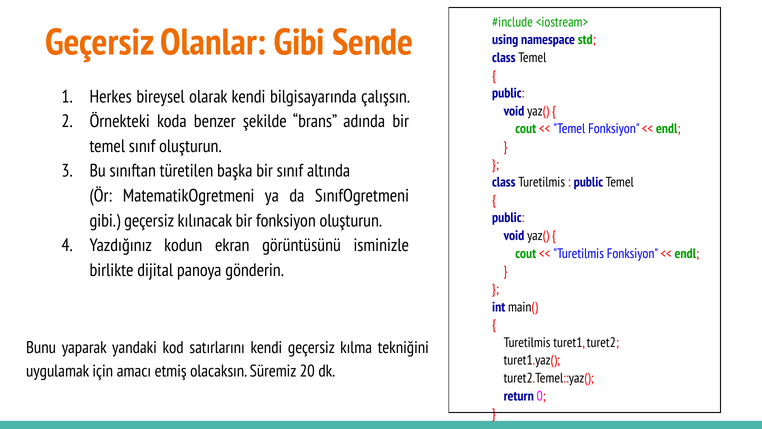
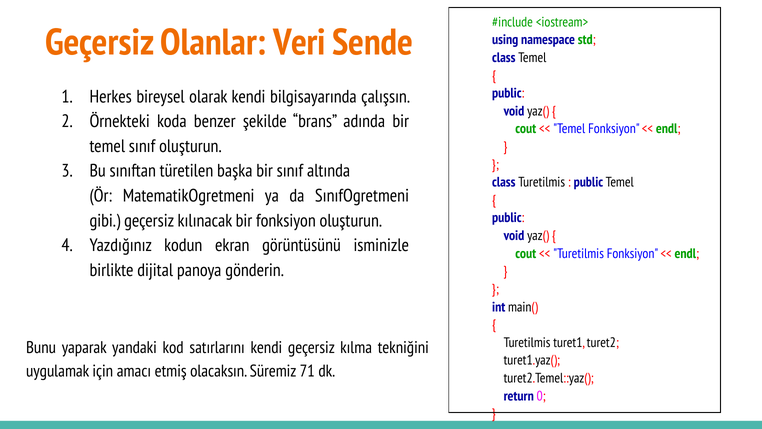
Olanlar Gibi: Gibi -> Veri (299, 43)
20: 20 -> 71 (307, 371)
